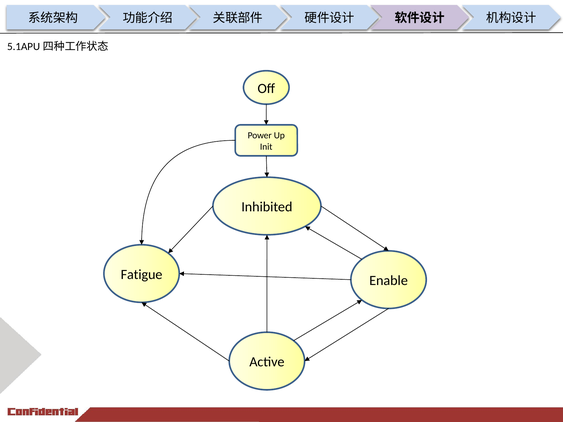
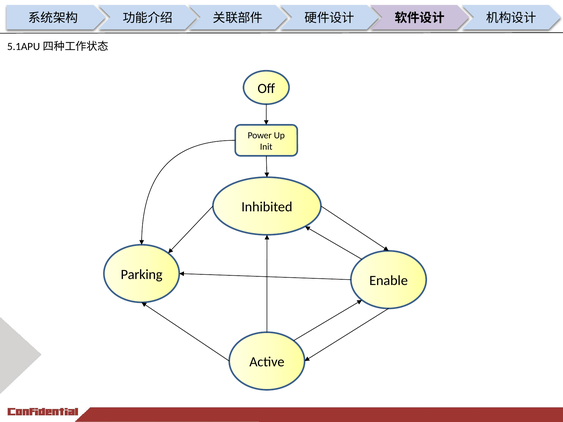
Fatigue: Fatigue -> Parking (142, 275)
